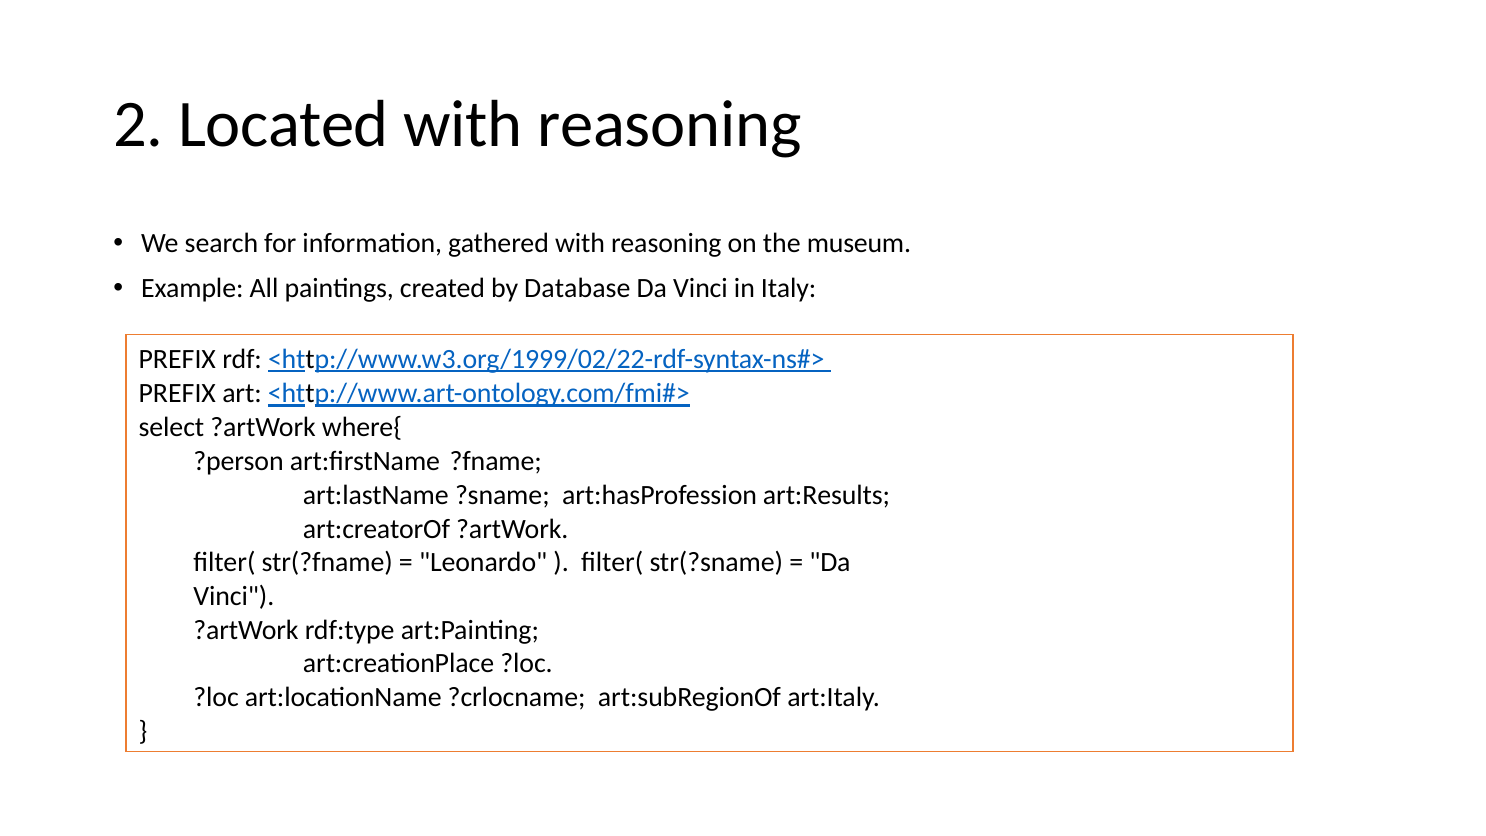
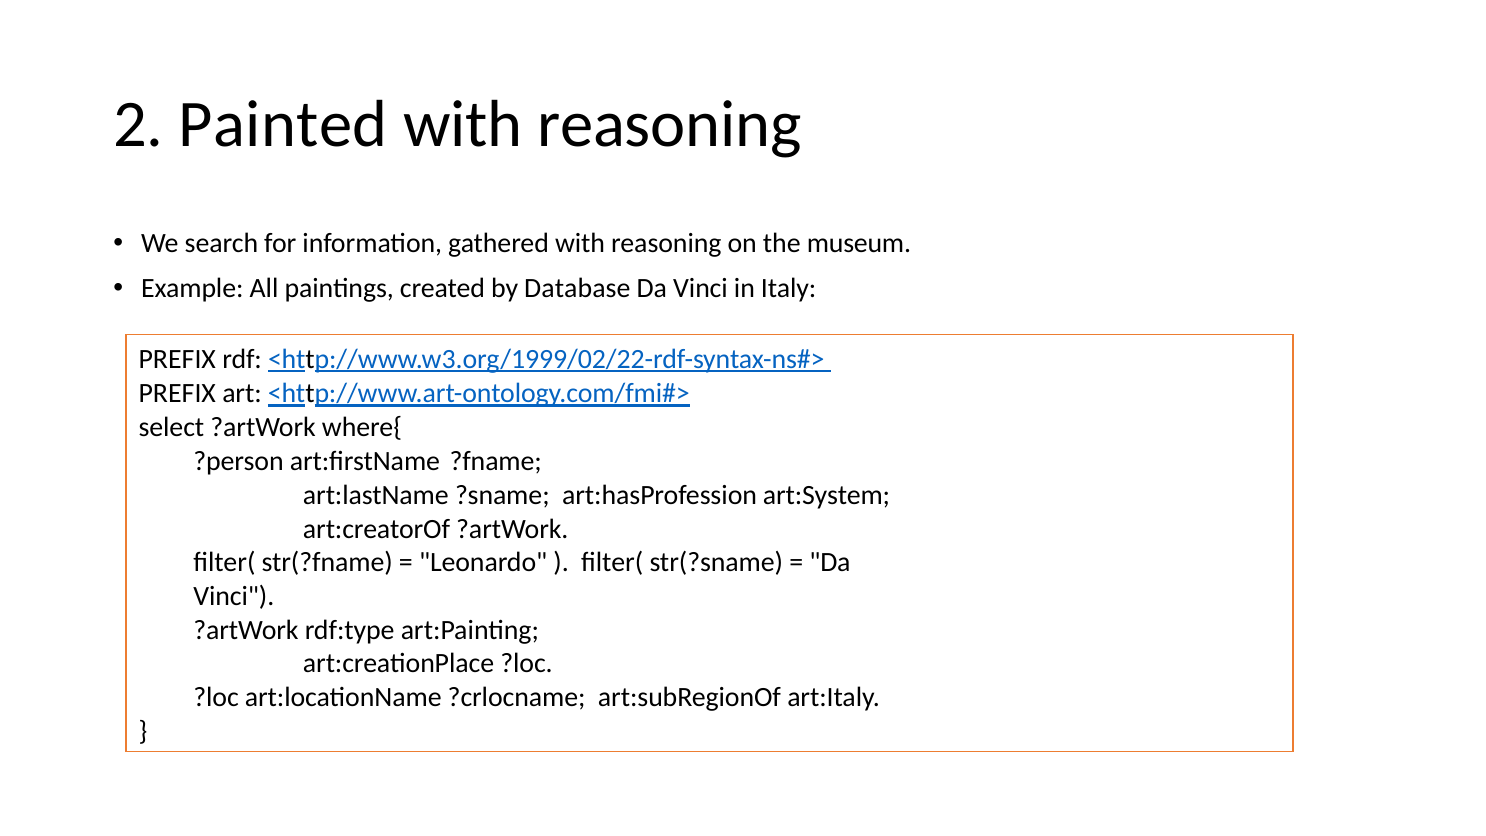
Located: Located -> Painted (283, 124)
art:Results: art:Results -> art:System (827, 495)
